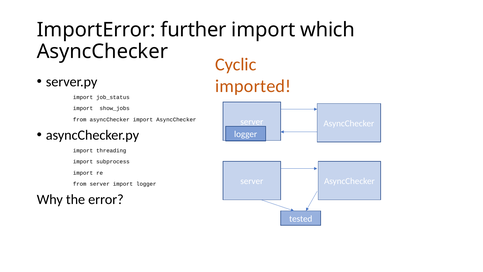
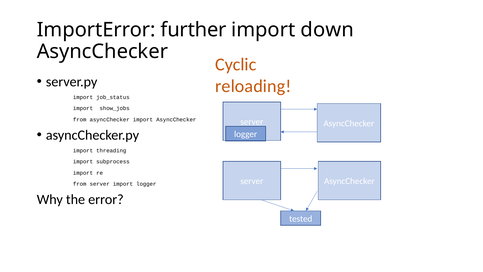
which: which -> down (327, 30)
imported: imported -> reloading (253, 86)
